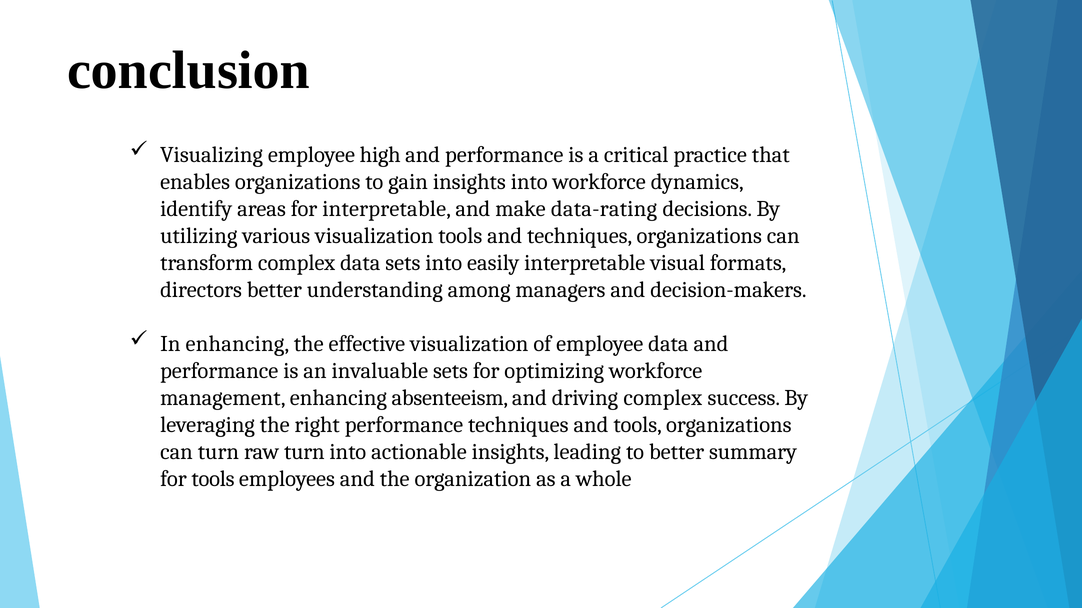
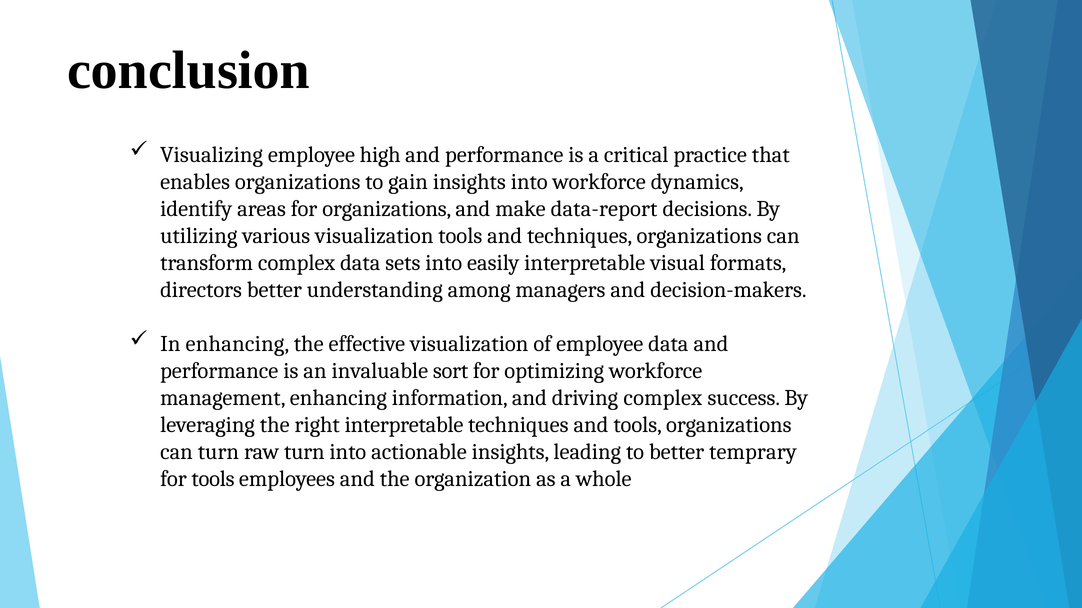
for interpretable: interpretable -> organizations (387, 209)
data-rating: data-rating -> data-report (604, 209)
invaluable sets: sets -> sort (451, 371)
absenteeism: absenteeism -> information (450, 398)
right performance: performance -> interpretable (404, 425)
summary: summary -> temprary (753, 452)
